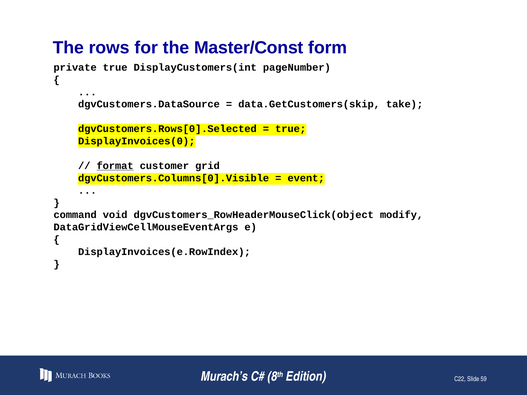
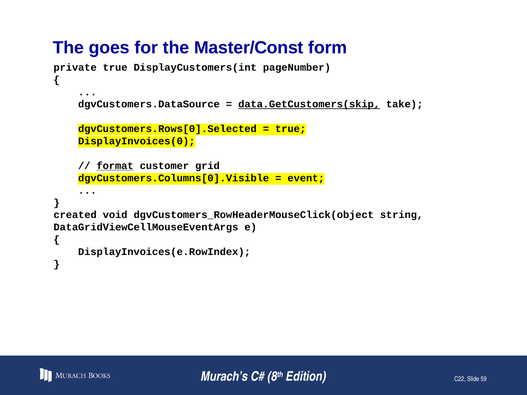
rows: rows -> goes (109, 48)
data.GetCustomers(skip underline: none -> present (309, 104)
command: command -> created (75, 215)
modify: modify -> string (402, 215)
